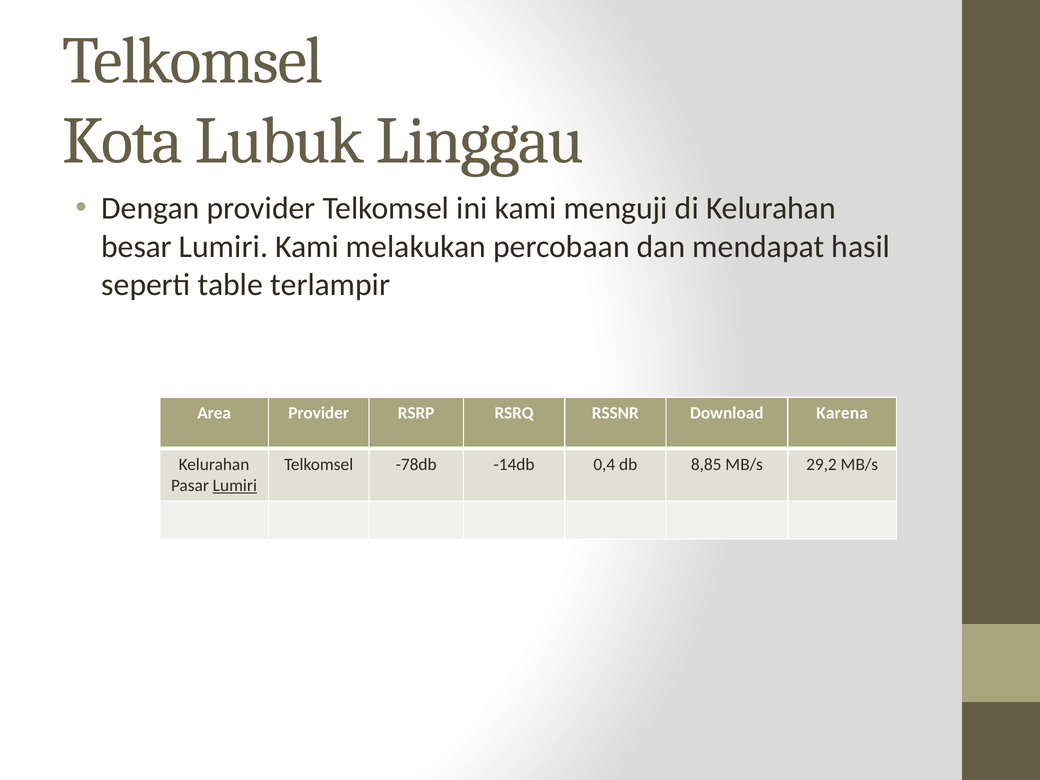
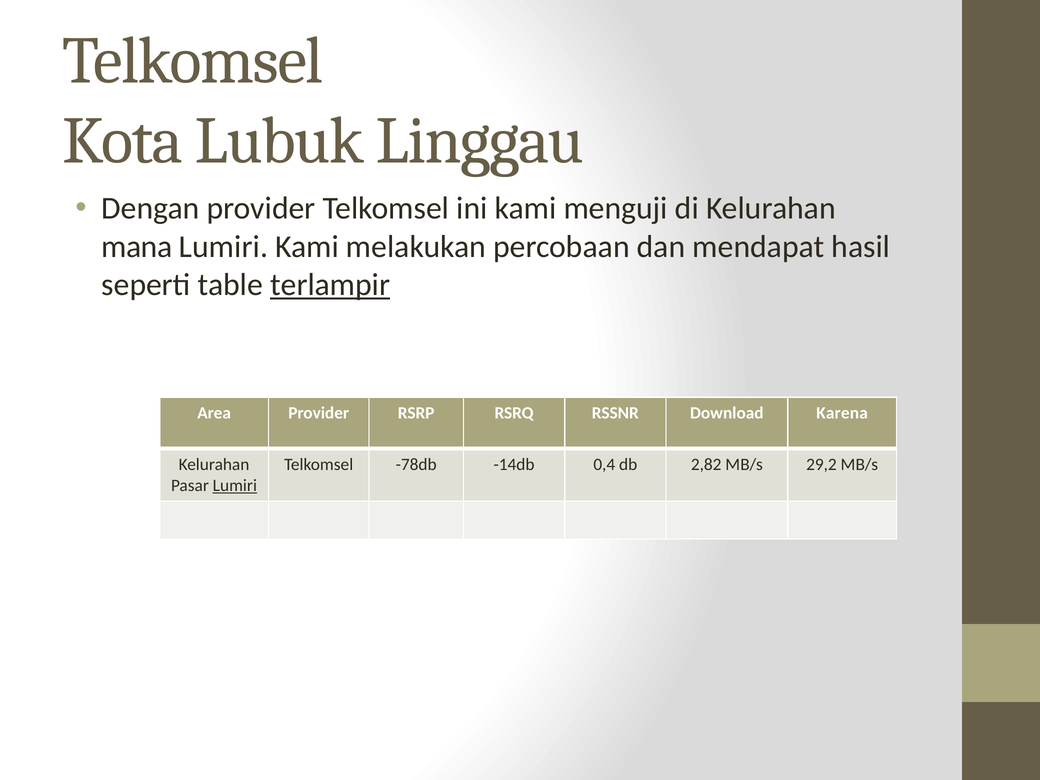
besar: besar -> mana (137, 247)
terlampir underline: none -> present (330, 285)
8,85: 8,85 -> 2,82 (706, 464)
